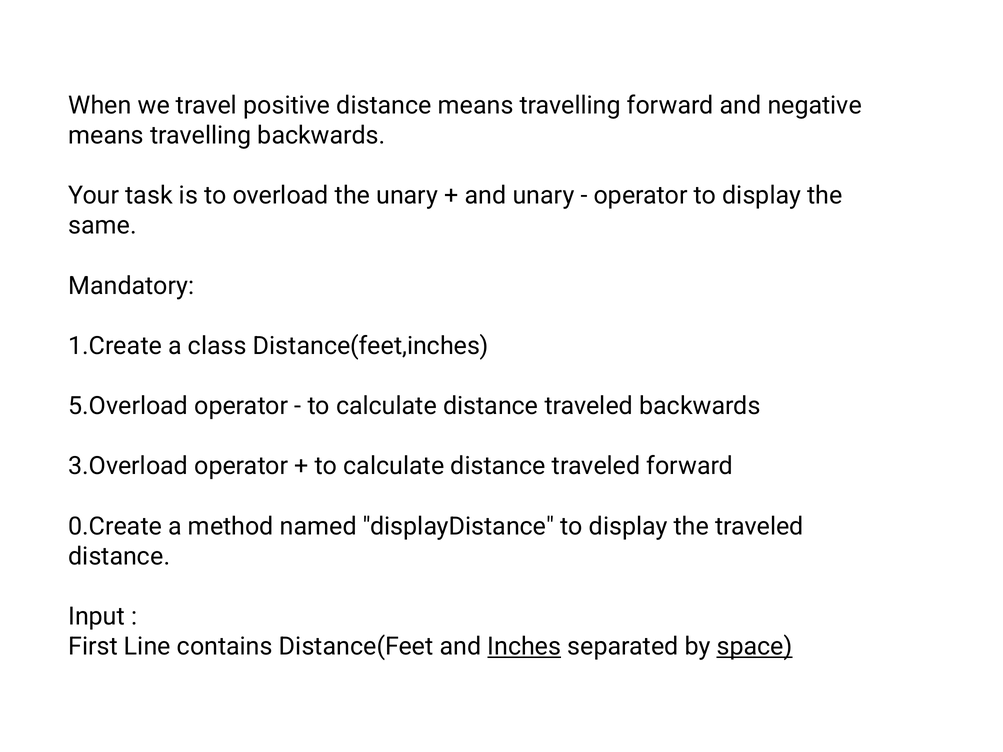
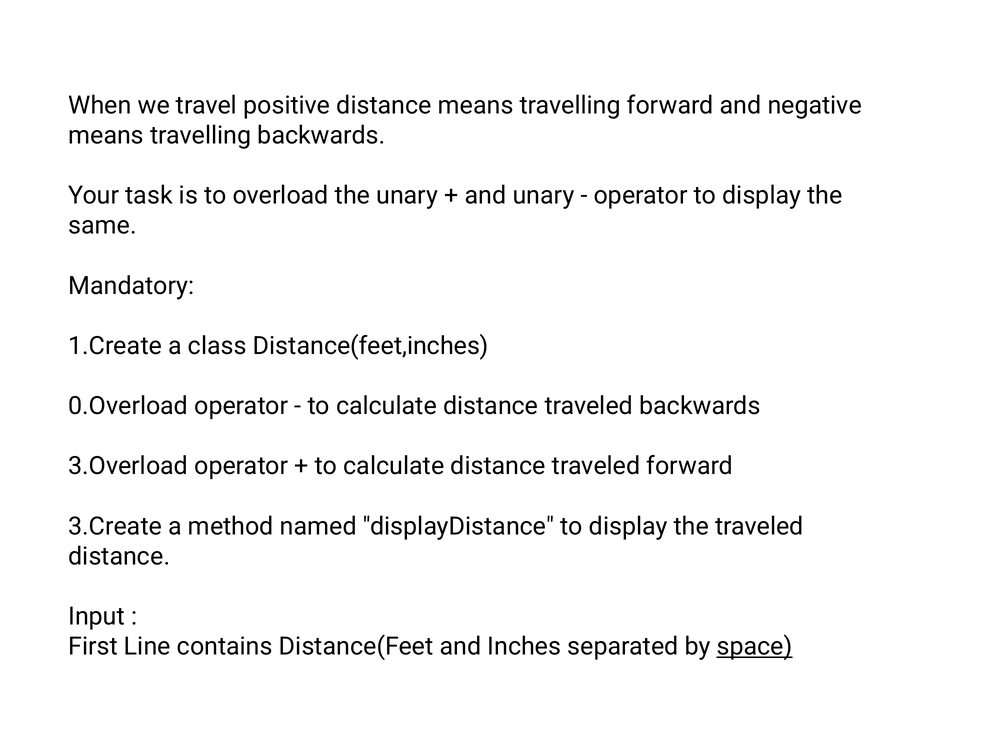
5.Overload: 5.Overload -> 0.Overload (128, 406)
0.Create: 0.Create -> 3.Create (115, 527)
Inches underline: present -> none (524, 647)
